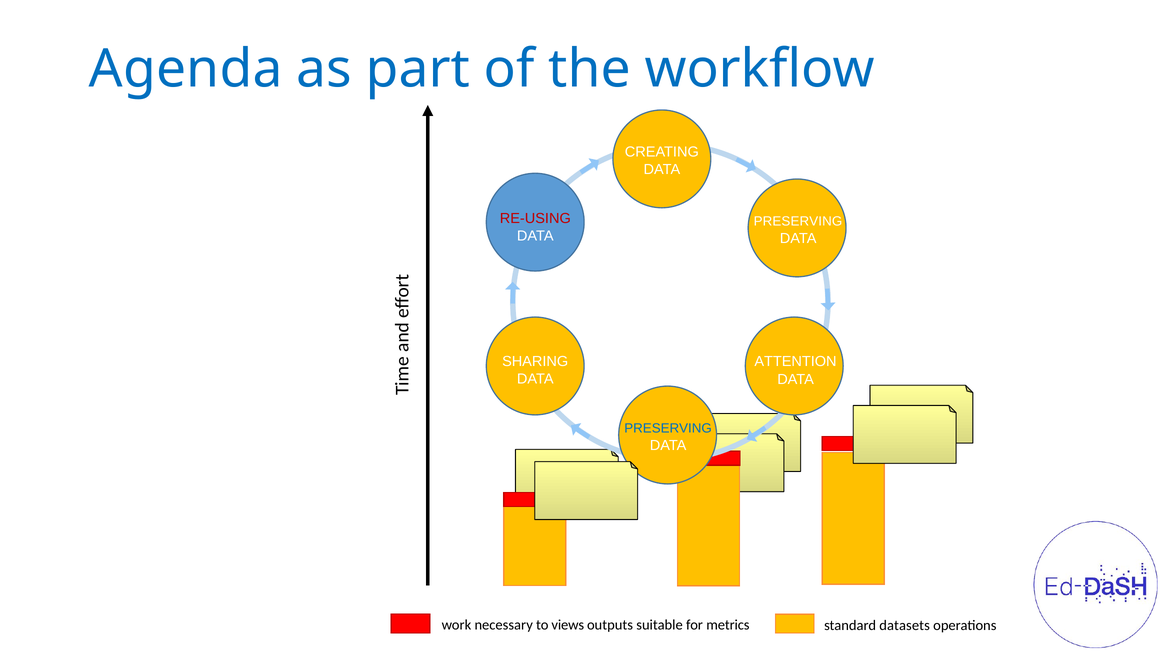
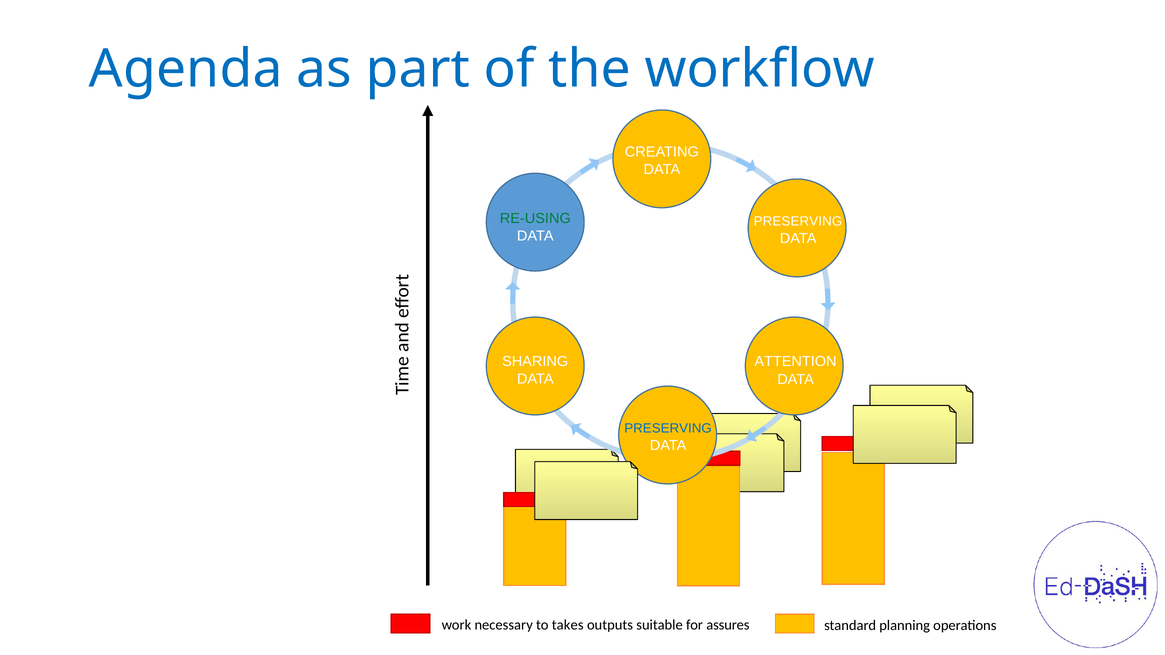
RE-USING colour: red -> green (535, 219)
views: views -> takes (568, 625)
metrics: metrics -> assures (728, 625)
datasets: datasets -> planning (905, 626)
